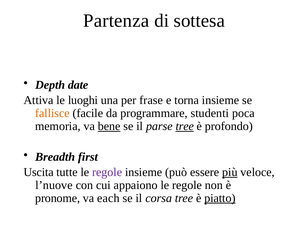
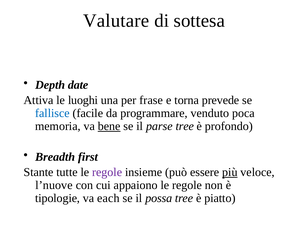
Partenza: Partenza -> Valutare (116, 21)
torna insieme: insieme -> prevede (221, 100)
fallisce colour: orange -> blue (52, 113)
studenti: studenti -> venduto (210, 113)
tree underline: present -> none (185, 126)
Uscita: Uscita -> Stante (39, 172)
pronome: pronome -> tipologie (58, 198)
corsa: corsa -> possa (159, 198)
piatto underline: present -> none (220, 198)
